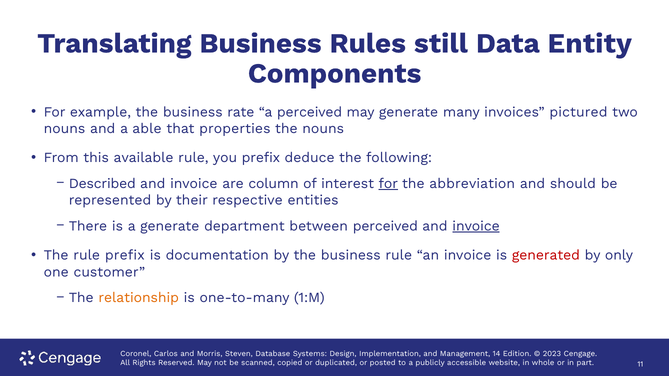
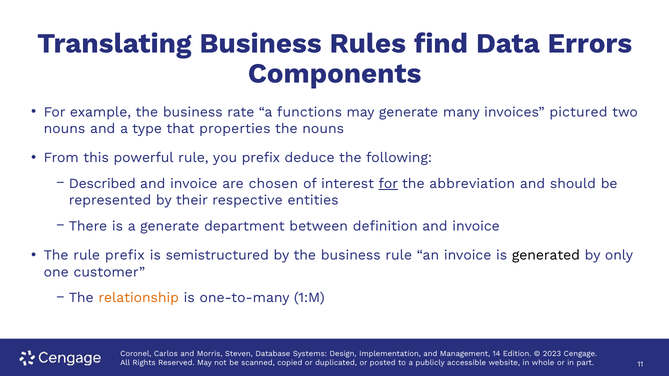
still: still -> find (441, 43)
Entity: Entity -> Errors (590, 43)
a perceived: perceived -> functions (309, 112)
able: able -> type (147, 129)
available: available -> powerful (144, 158)
column: column -> chosen (273, 184)
between perceived: perceived -> definition (385, 226)
invoice underline: present -> none (476, 226)
documentation: documentation -> semistructured (217, 256)
generated colour: red -> black (546, 256)
